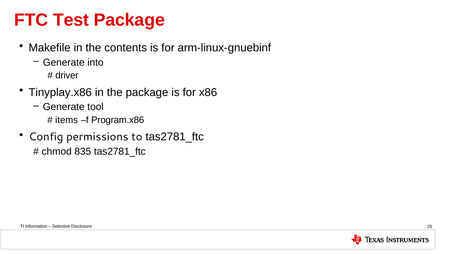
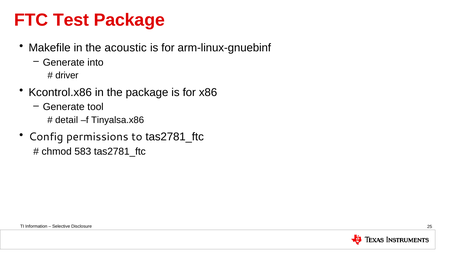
contents: contents -> acoustic (126, 48)
Tinyplay.x86: Tinyplay.x86 -> Kcontrol.x86 (60, 92)
items: items -> detail (67, 120)
Program.x86: Program.x86 -> Tinyalsa.x86 (118, 120)
835: 835 -> 583 (83, 151)
